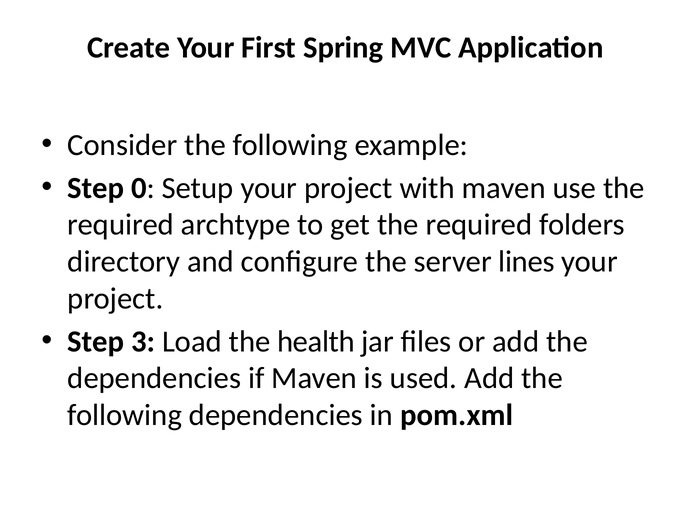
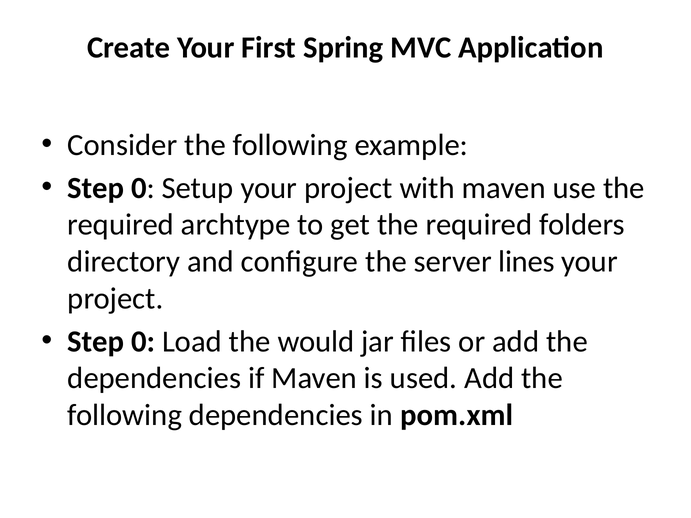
3: 3 -> 0 (143, 342)
health: health -> would (316, 342)
